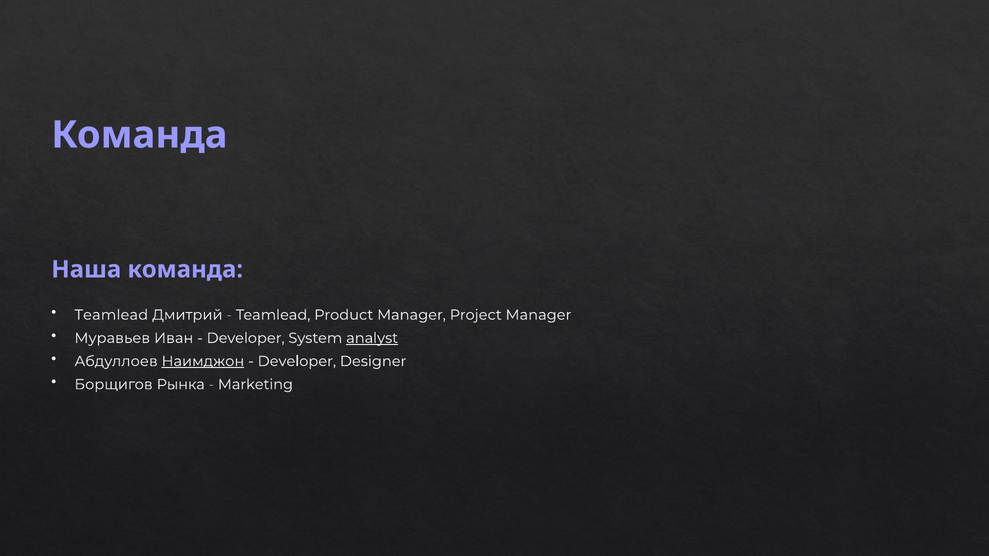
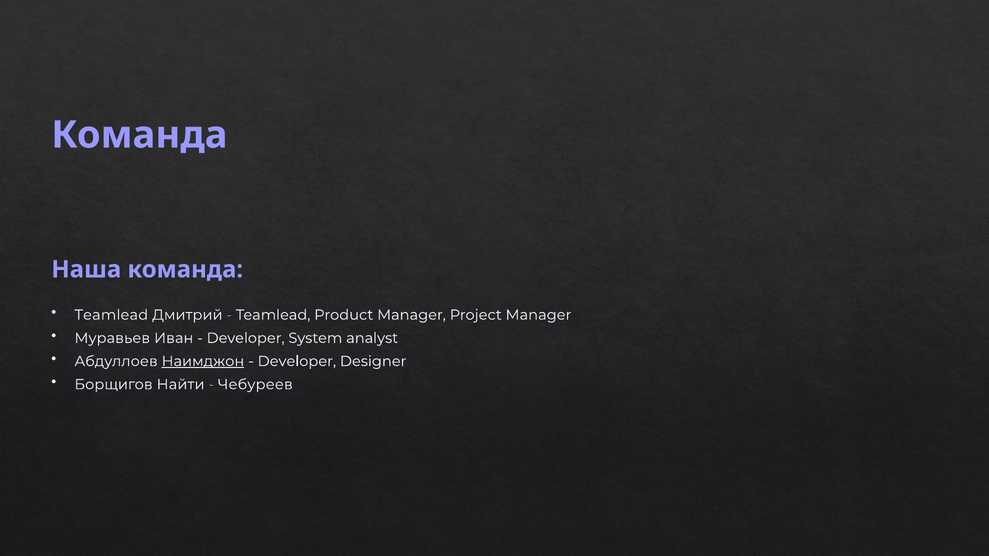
analyst underline: present -> none (372, 338)
Рынка: Рынка -> Найти (181, 385)
Marketing: Marketing -> Чебуреев (255, 385)
